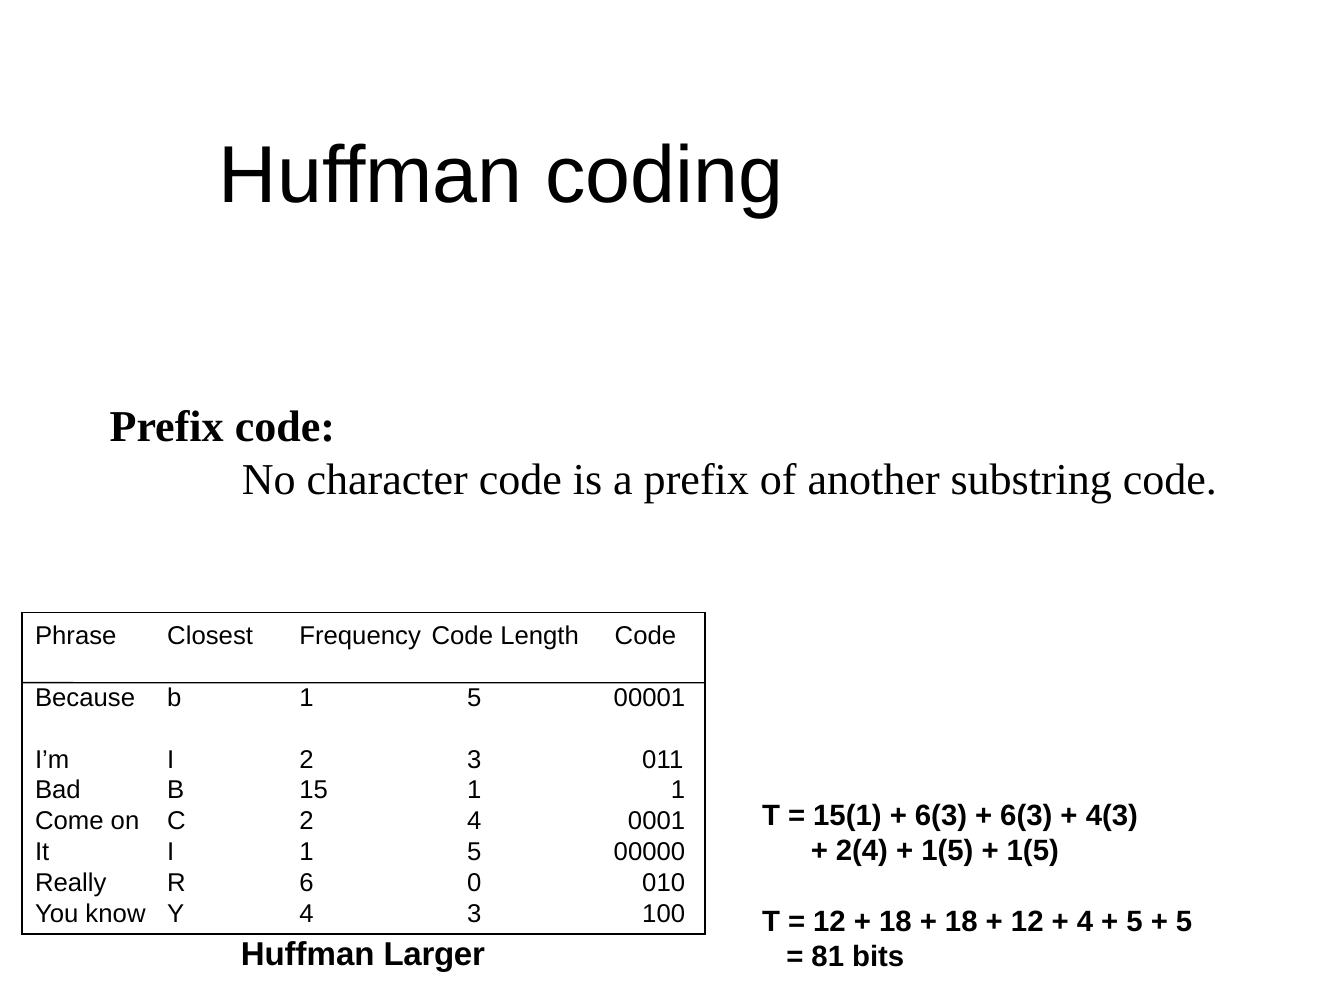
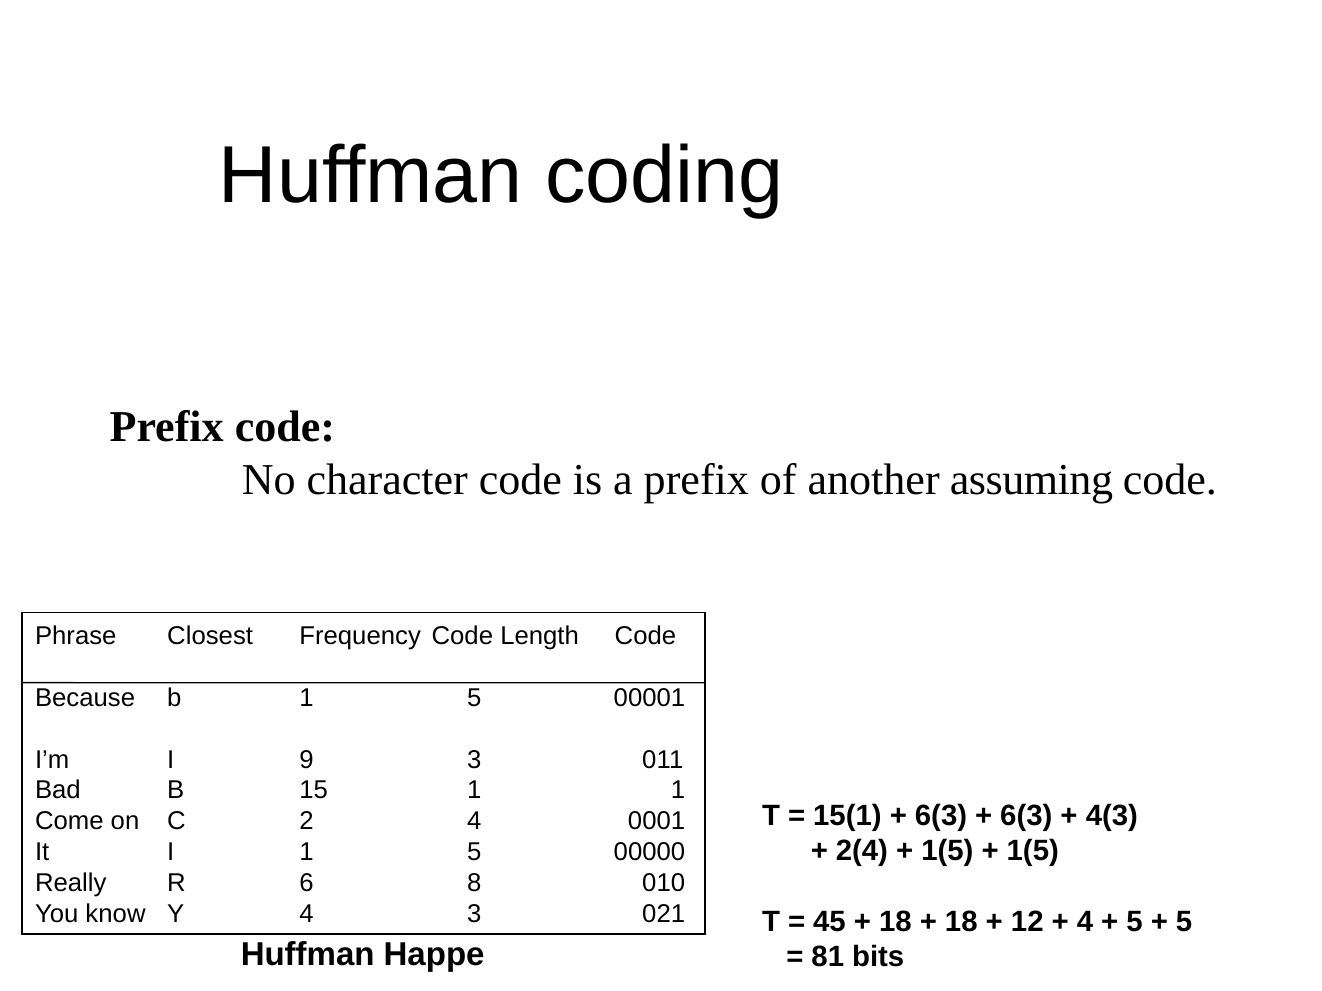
substring: substring -> assuming (1031, 480)
I 2: 2 -> 9 (307, 760)
0: 0 -> 8 (474, 884)
100: 100 -> 021 (664, 914)
12: 12 -> 45 (829, 922)
Larger: Larger -> Happe (434, 955)
